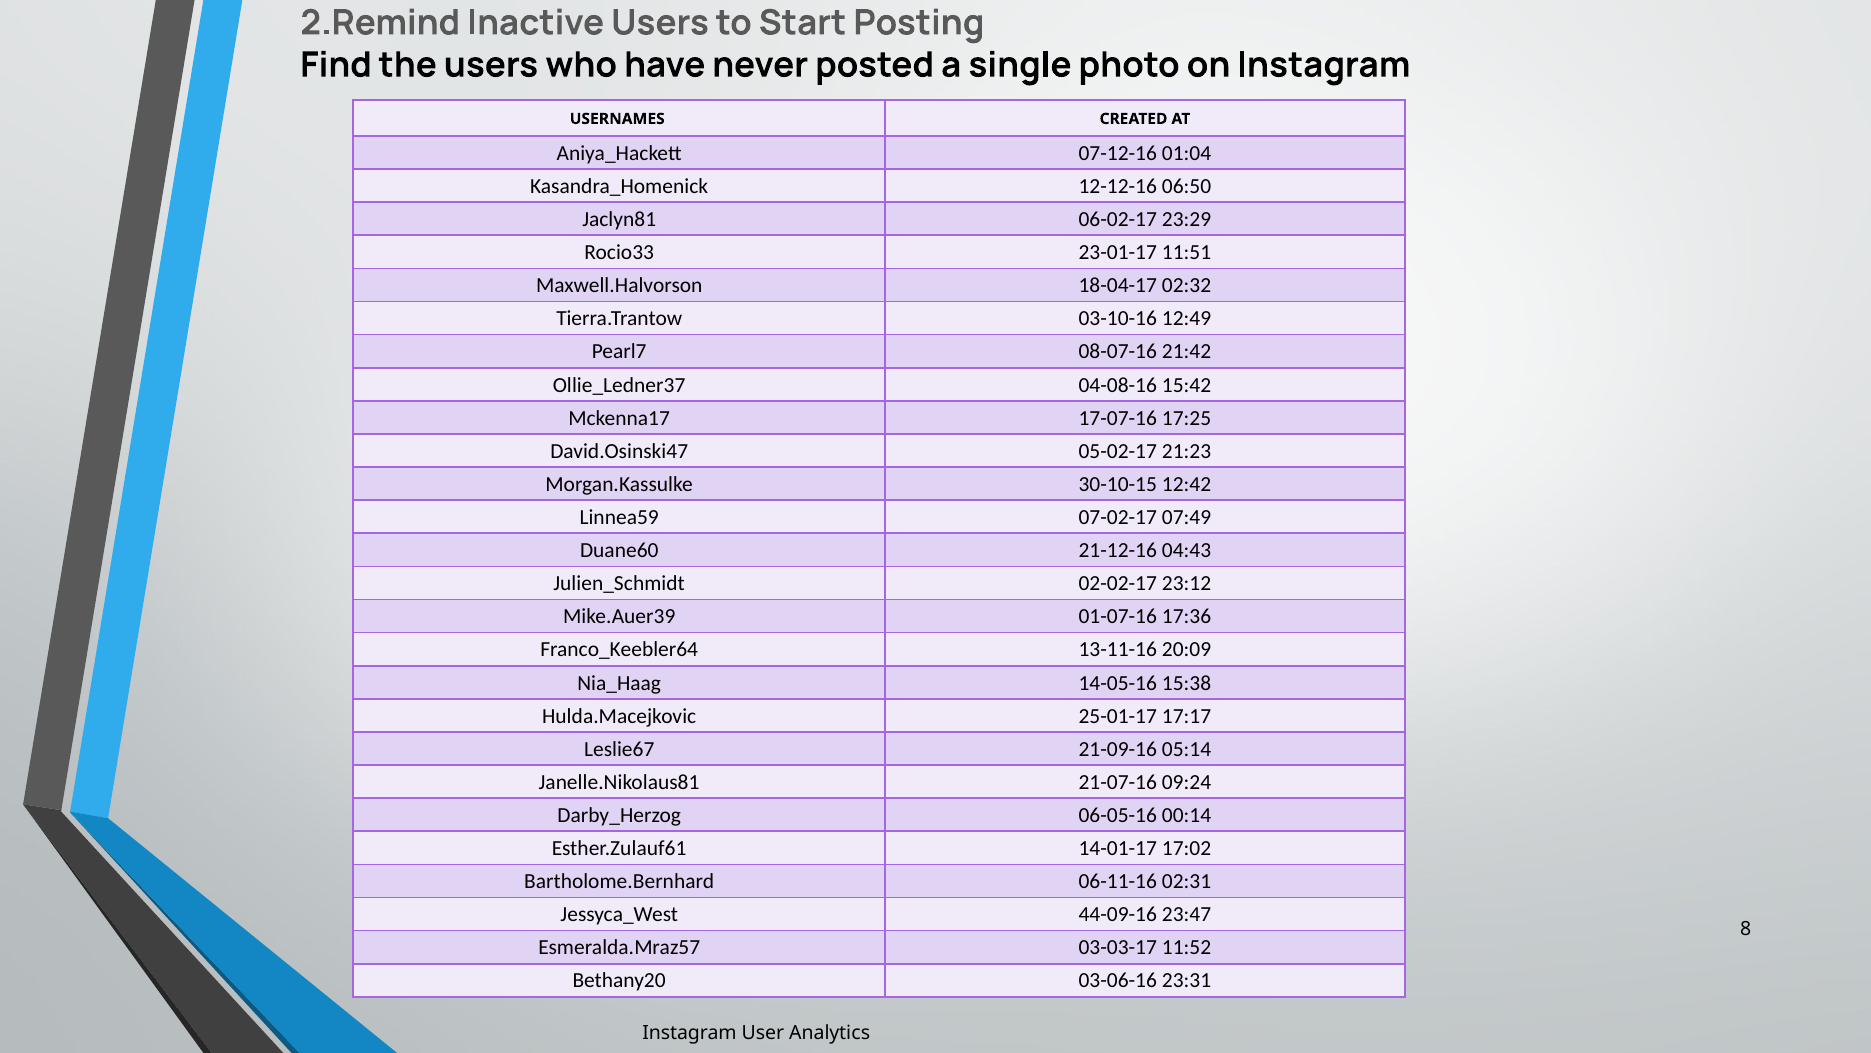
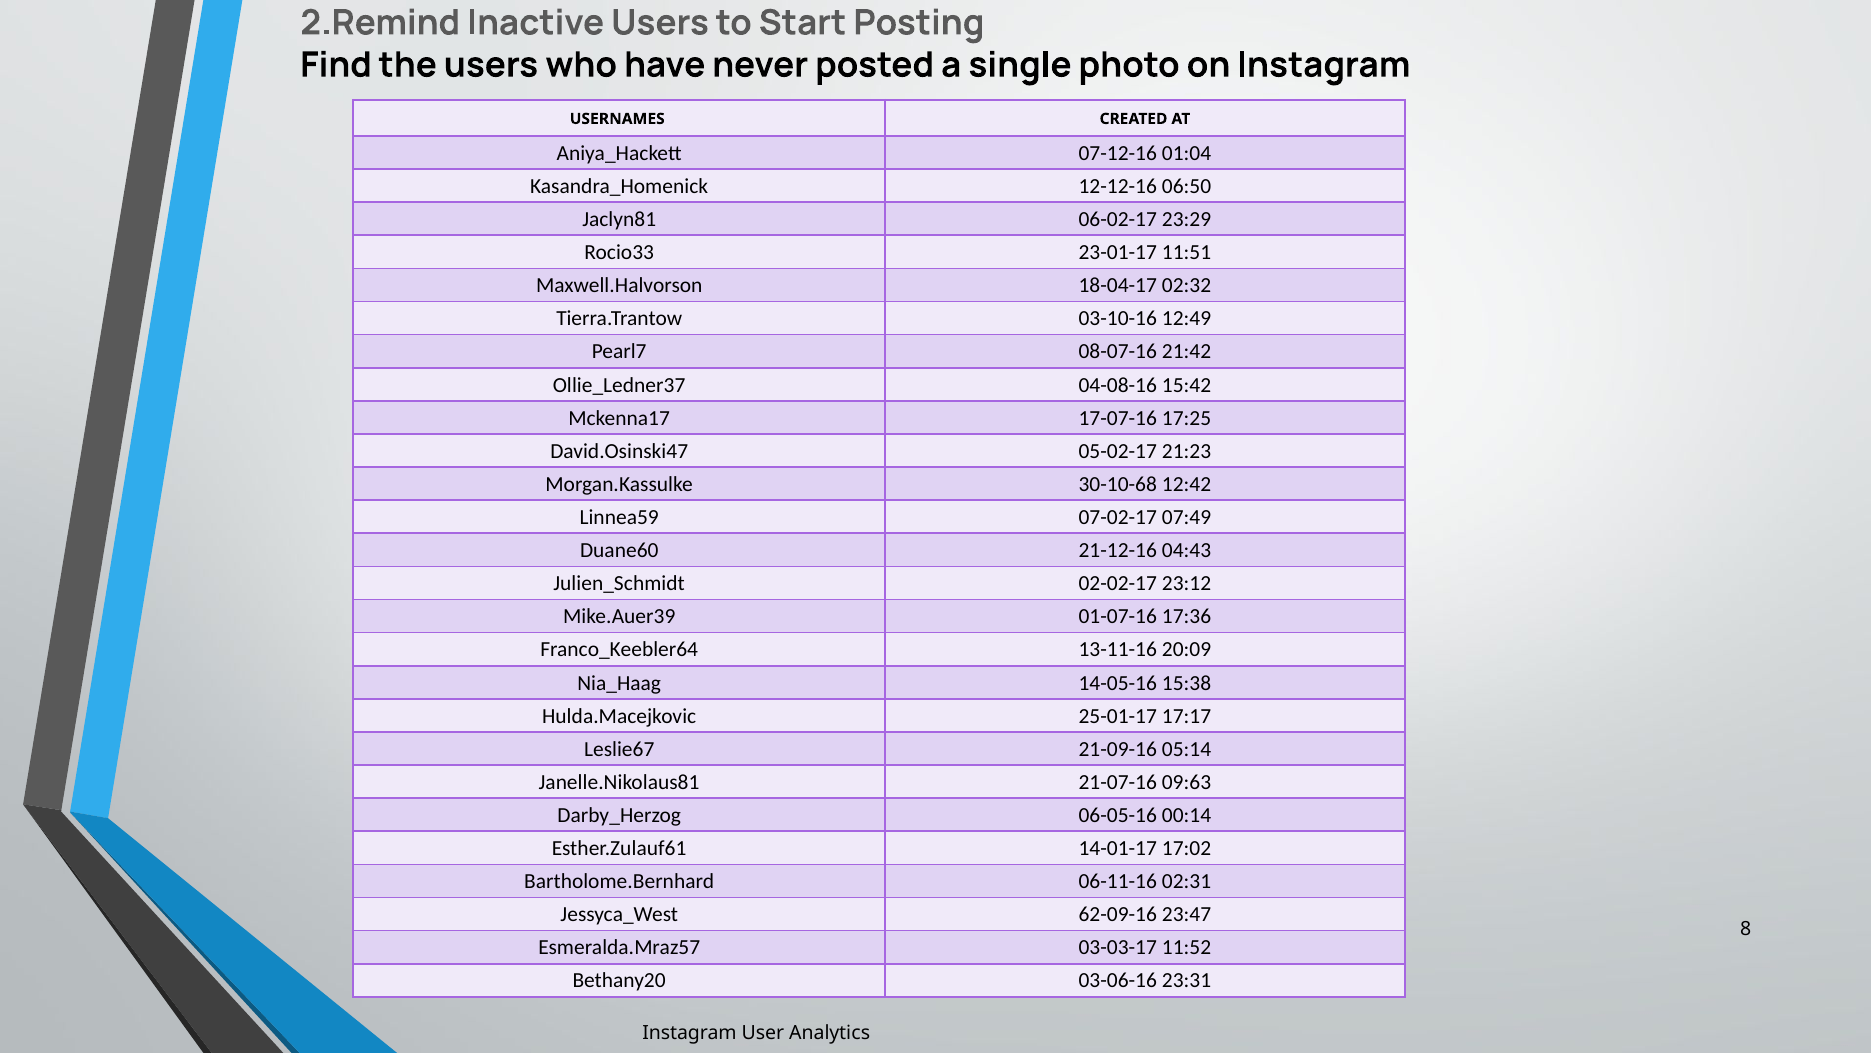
30-10-15: 30-10-15 -> 30-10-68 (1118, 484)
09:24: 09:24 -> 09:63 (1186, 782)
44-09-16: 44-09-16 -> 62-09-16 (1118, 914)
